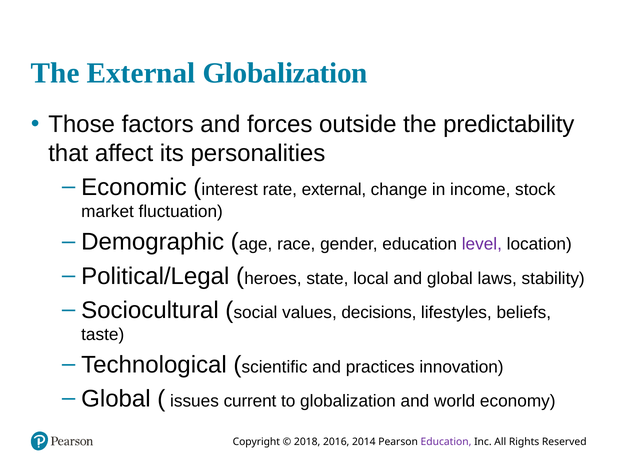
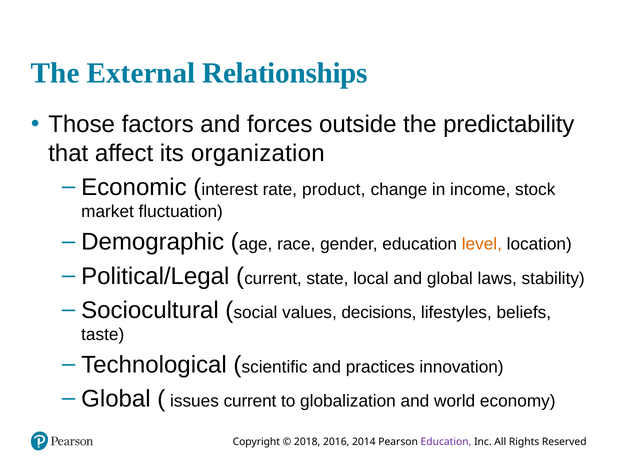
External Globalization: Globalization -> Relationships (285, 73)
personalities: personalities -> organization (258, 153)
rate external: external -> product (334, 190)
level colour: purple -> orange (482, 244)
heroes: heroes -> current (273, 278)
